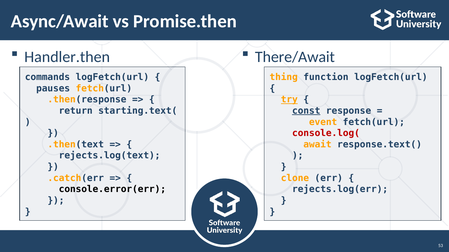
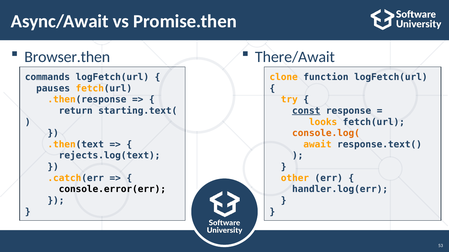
Handler.then: Handler.then -> Browser.then (67, 57)
thing: thing -> clone (284, 77)
try underline: present -> none (289, 100)
event: event -> looks (323, 122)
console.log( colour: red -> orange (326, 133)
clone: clone -> other (295, 178)
rejects.log(err: rejects.log(err -> handler.log(err (340, 190)
